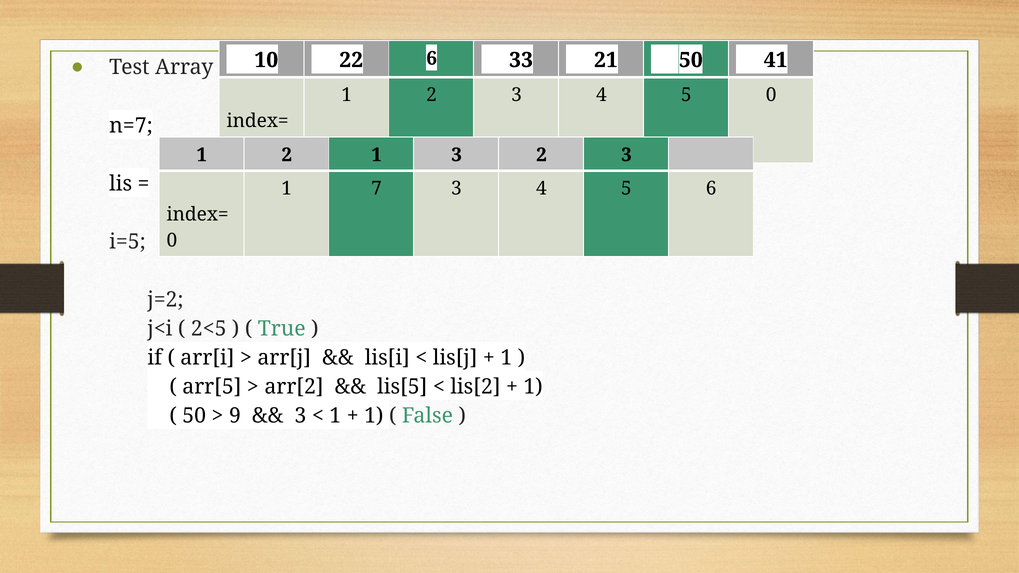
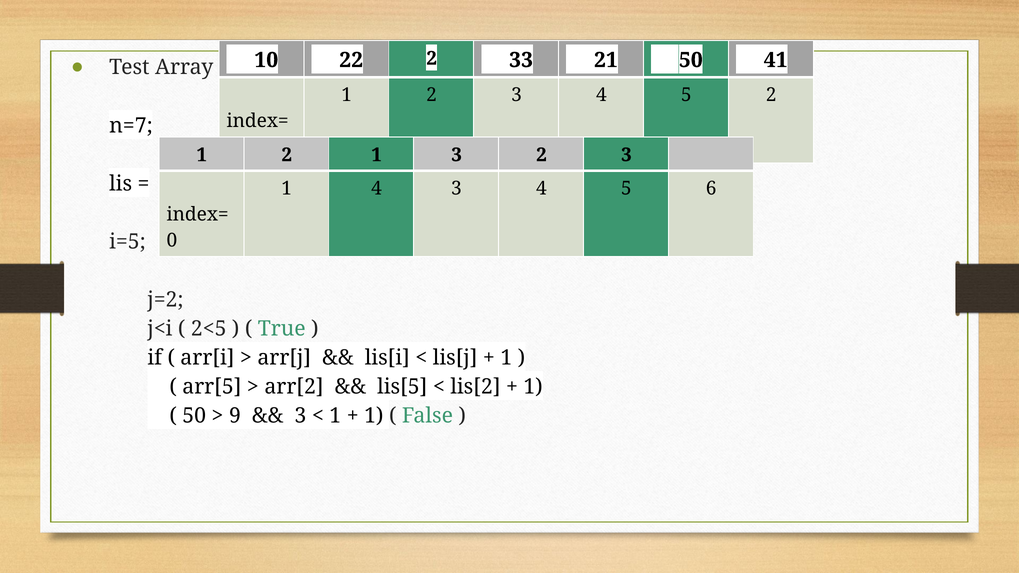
22 6: 6 -> 2 (432, 58)
5 0: 0 -> 2 (771, 95)
1 7: 7 -> 4 (377, 189)
